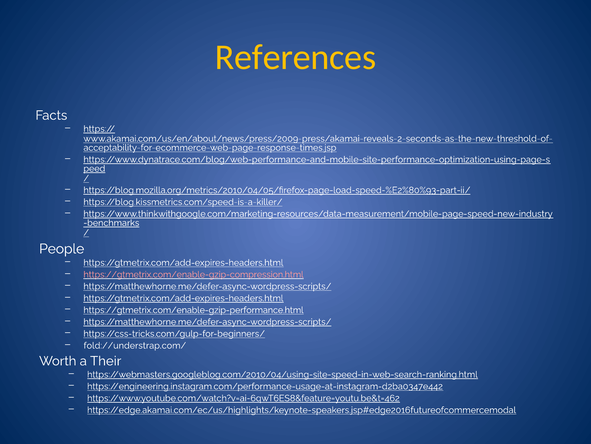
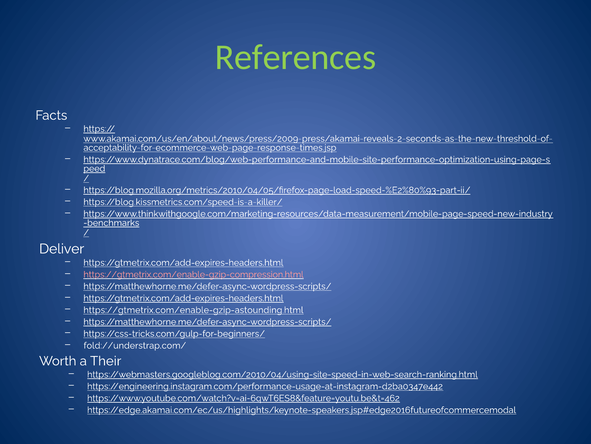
References colour: yellow -> light green (296, 57)
People: People -> Deliver (62, 248)
https://gtmetrix.com/enable-gzip-performance.html: https://gtmetrix.com/enable-gzip-performance.html -> https://gtmetrix.com/enable-gzip-astounding.html (193, 310)
